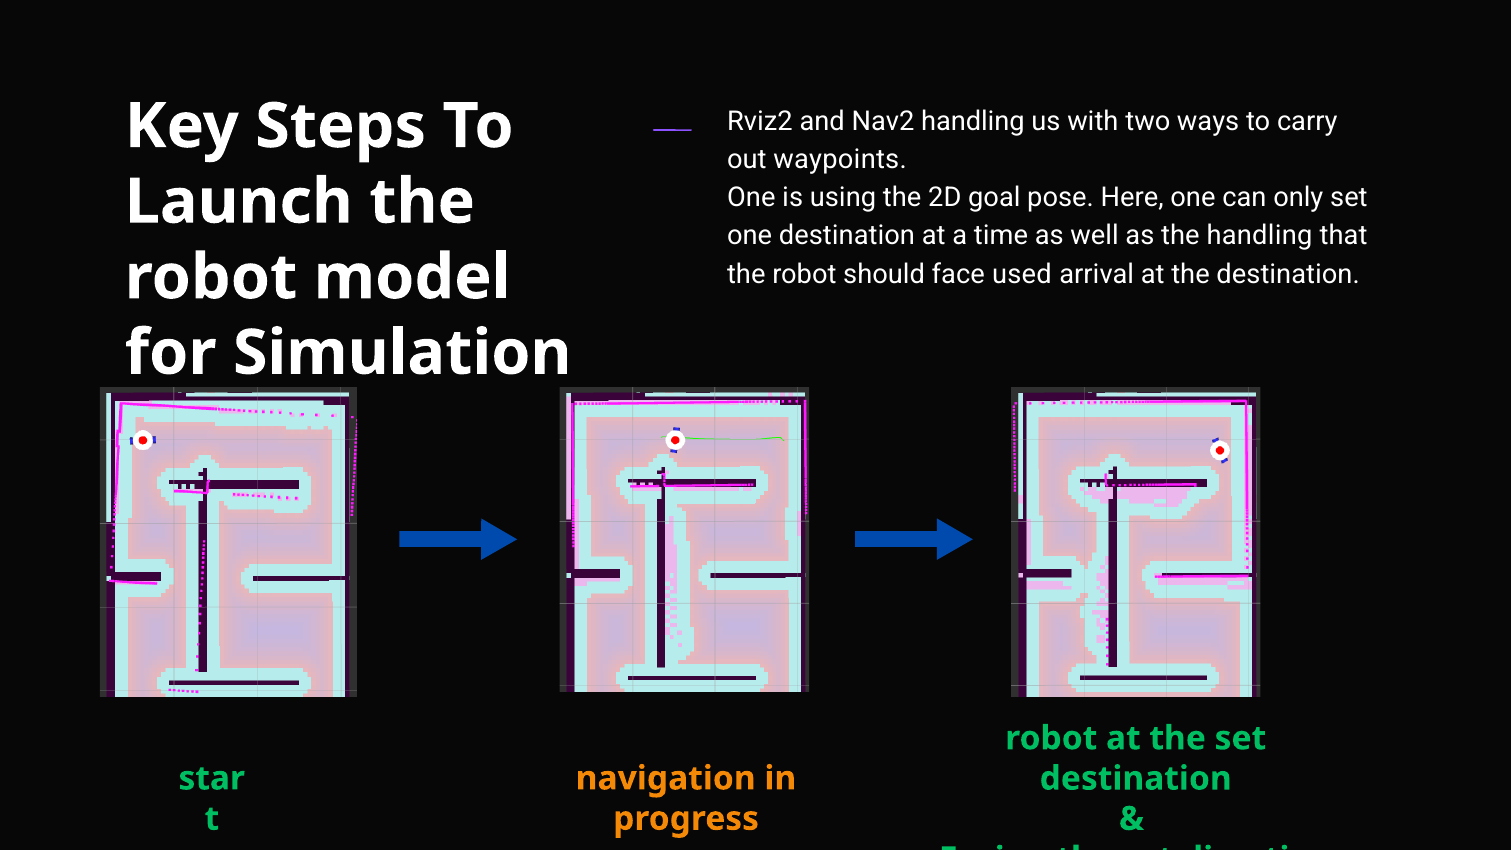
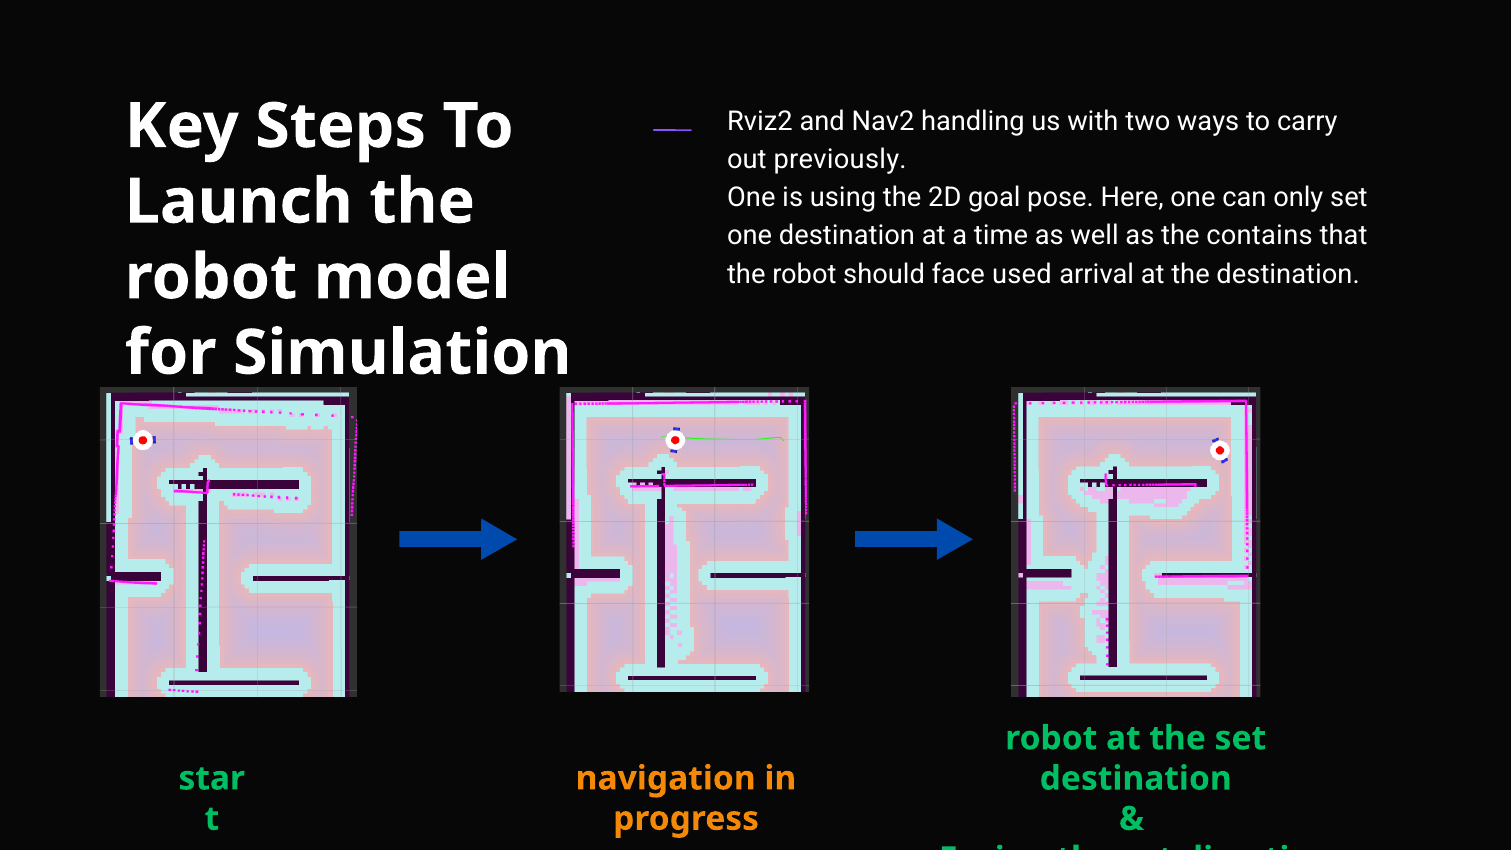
waypoints: waypoints -> previously (840, 160)
the handling: handling -> contains (1260, 236)
